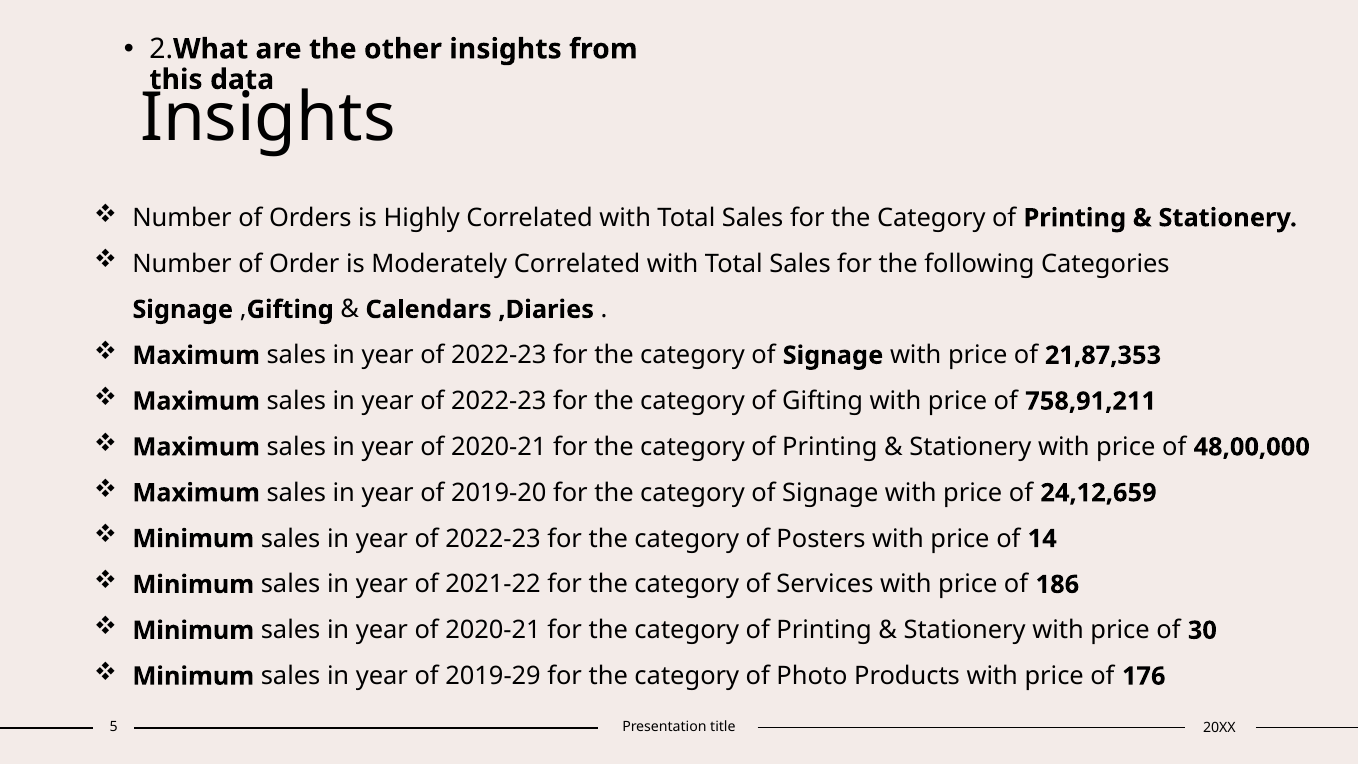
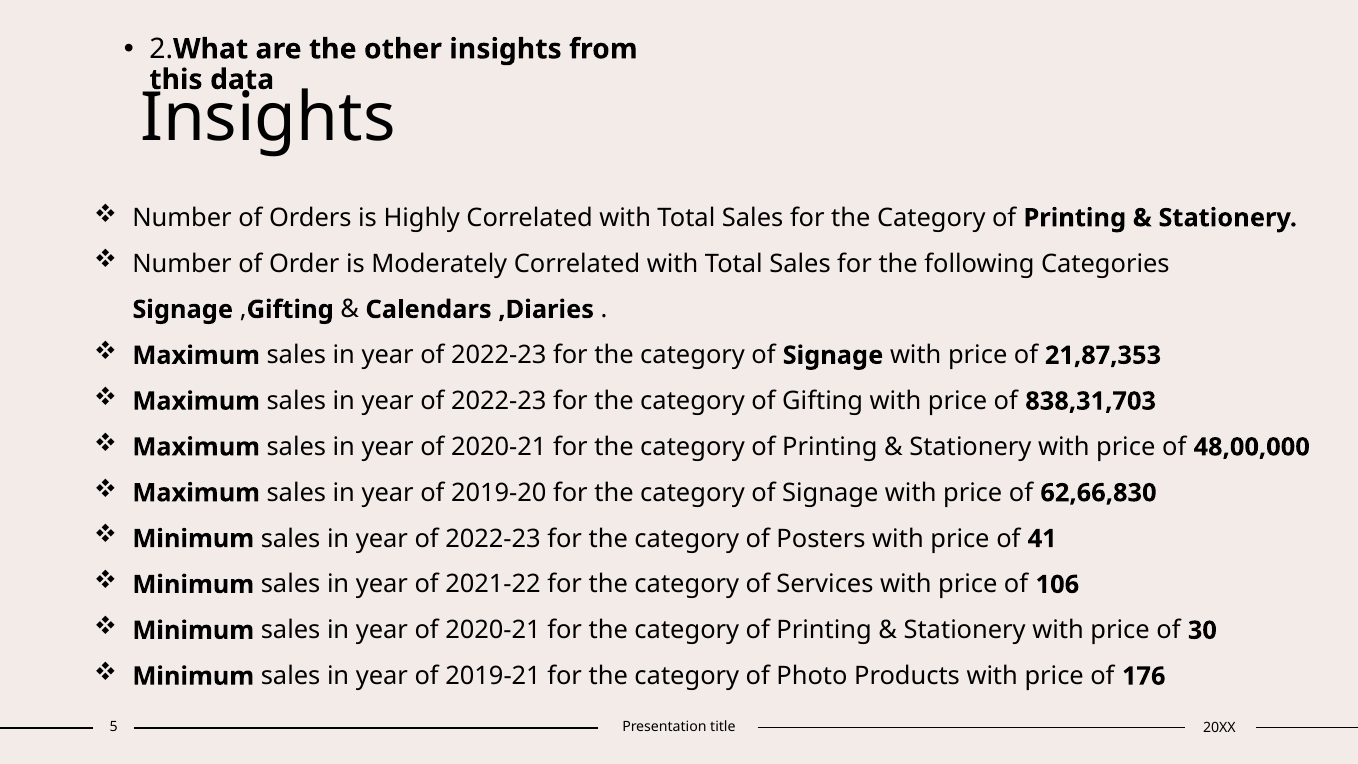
758,91,211: 758,91,211 -> 838,31,703 (1091, 401)
24,12,659: 24,12,659 -> 62,66,830 (1098, 493)
14: 14 -> 41 (1042, 539)
186: 186 -> 106 (1057, 584)
2019-29: 2019-29 -> 2019-21 (493, 676)
